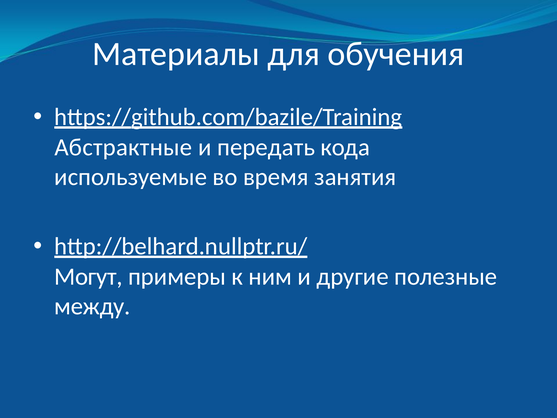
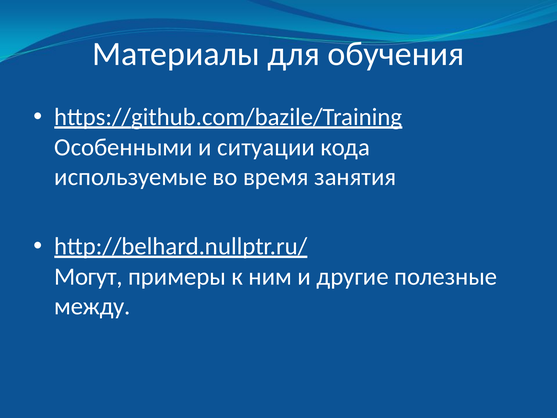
Абстрактные: Абстрактные -> Особенными (123, 147)
передать: передать -> ситуации (266, 147)
